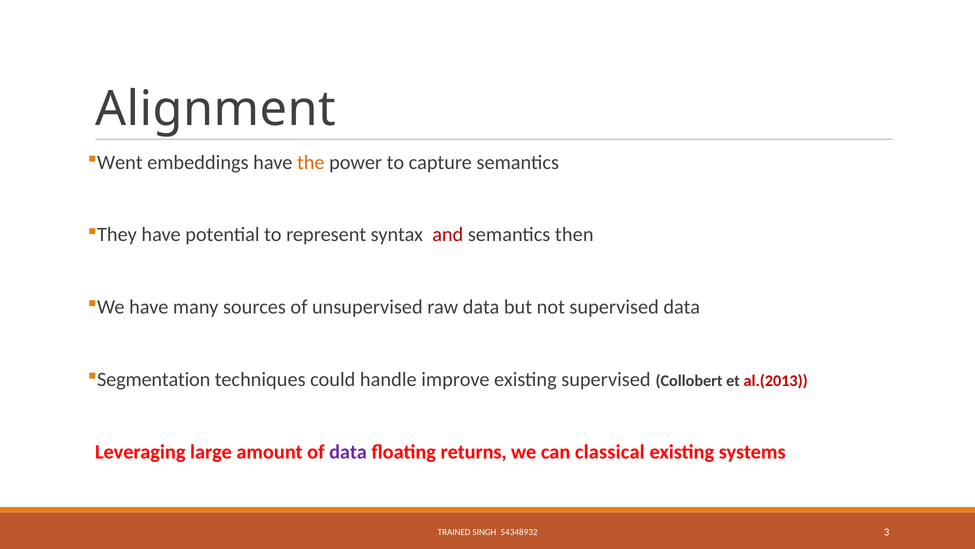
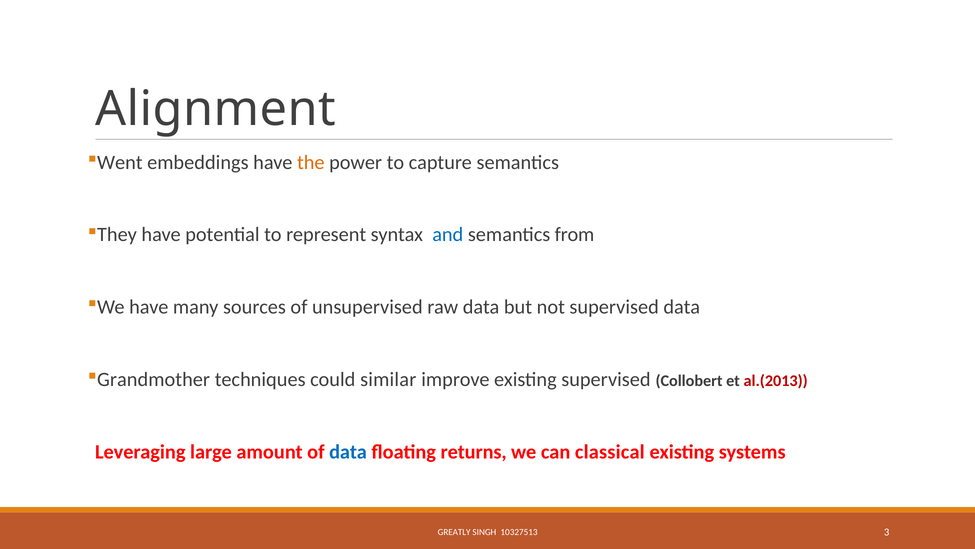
and colour: red -> blue (448, 235)
then: then -> from (574, 235)
Segmentation: Segmentation -> Grandmother (154, 379)
handle: handle -> similar (388, 379)
data colour: purple -> blue (348, 452)
TRAINED: TRAINED -> GREATLY (454, 532)
54348932: 54348932 -> 10327513 (519, 532)
